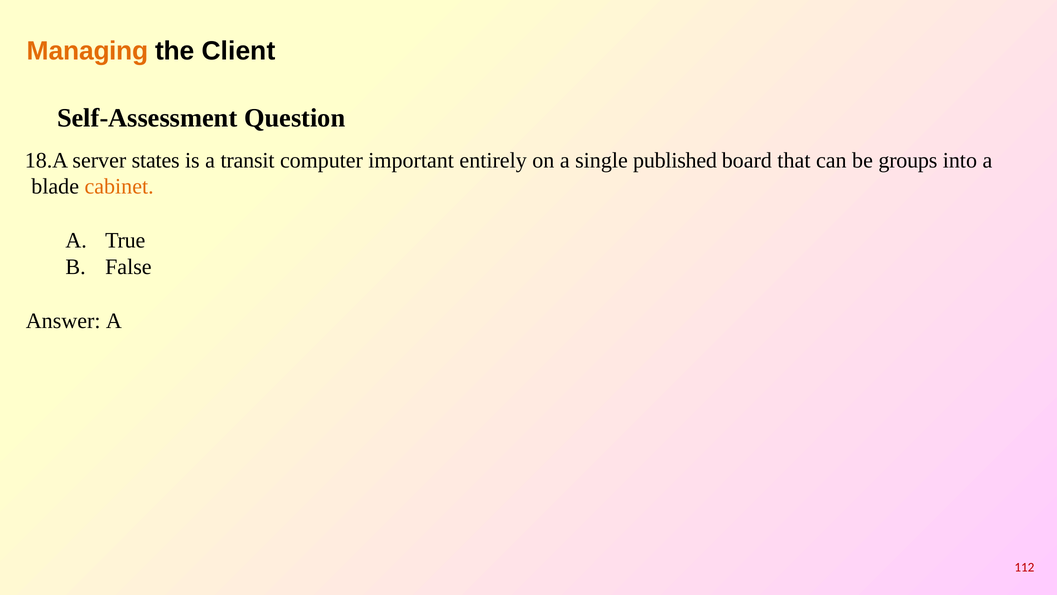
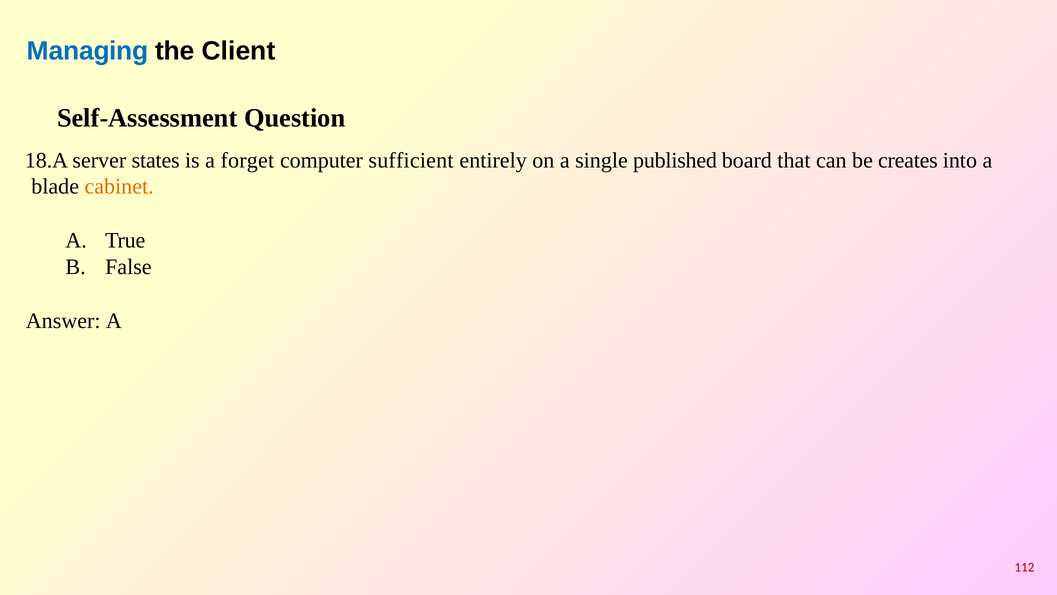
Managing colour: orange -> blue (88, 51)
transit: transit -> forget (247, 160)
important: important -> sufficient (411, 160)
groups: groups -> creates (908, 160)
